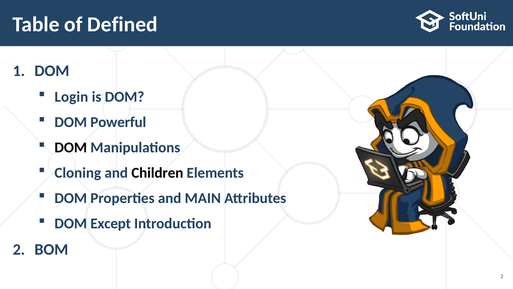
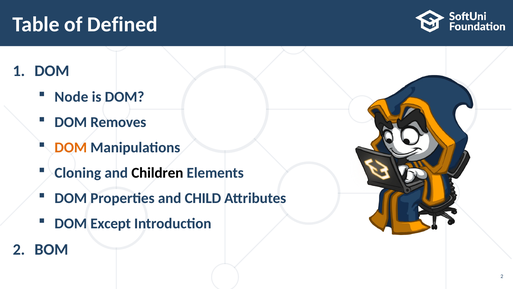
Login: Login -> Node (71, 97)
Powerful: Powerful -> Removes (118, 122)
DOM colour: black -> orange (71, 147)
MAIN: MAIN -> CHILD (203, 198)
